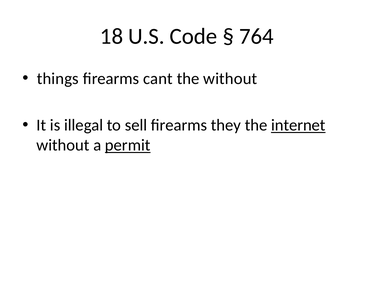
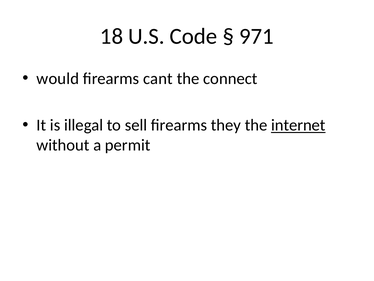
764: 764 -> 971 (256, 36)
things: things -> would (58, 78)
the without: without -> connect (230, 78)
permit underline: present -> none (128, 145)
